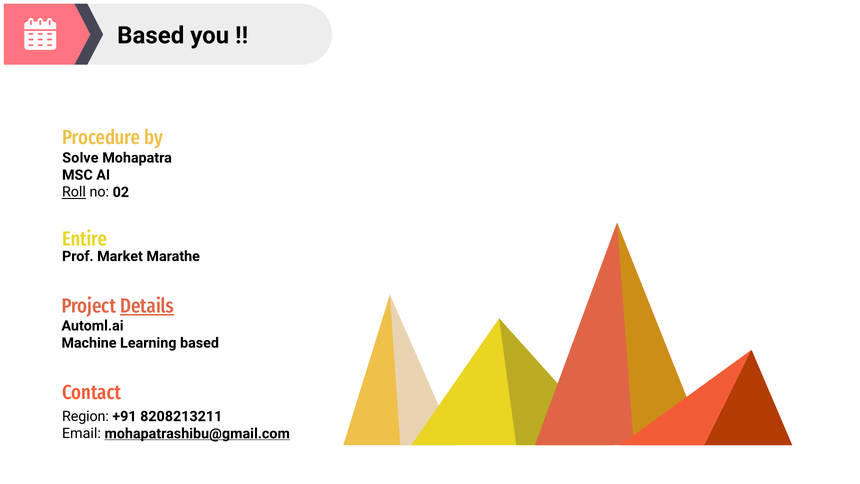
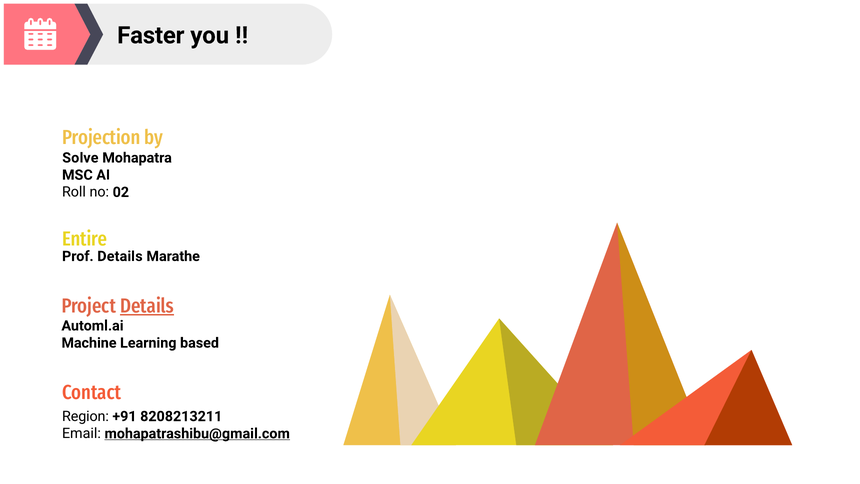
Based: Based -> Faster (151, 35)
Procedure: Procedure -> Projection (101, 137)
Roll underline: present -> none (74, 192)
Prof Market: Market -> Details (120, 256)
